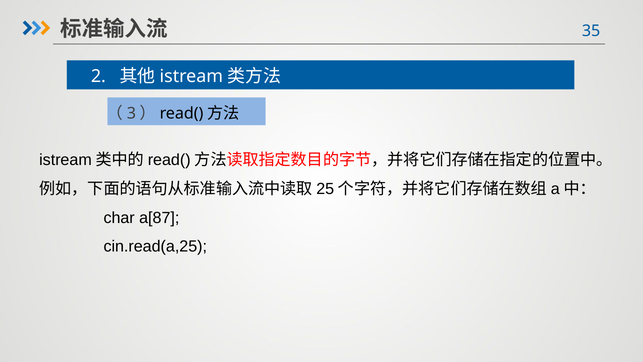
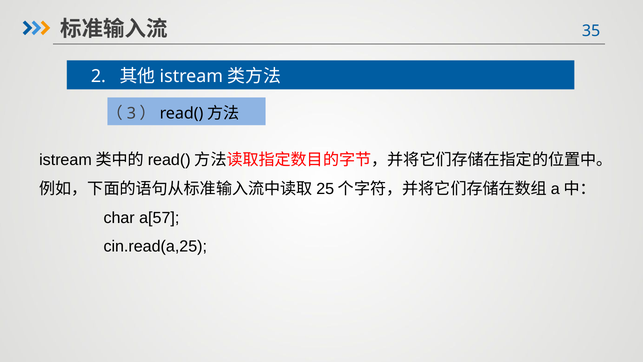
a[87: a[87 -> a[57 (159, 218)
